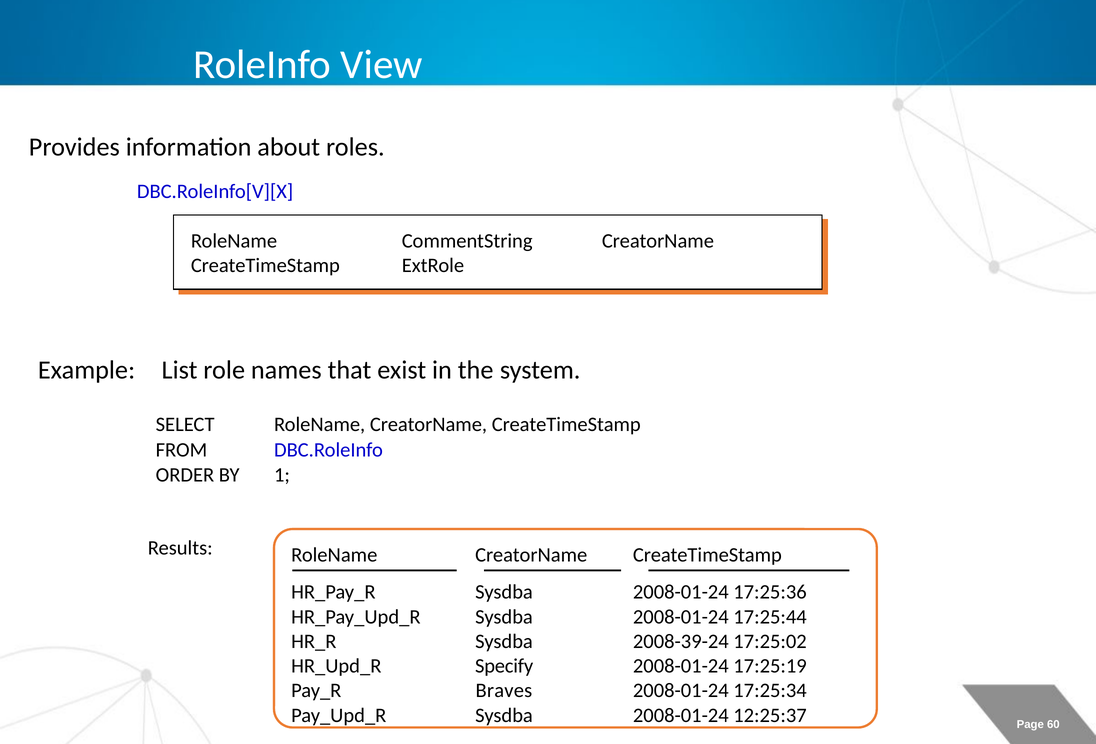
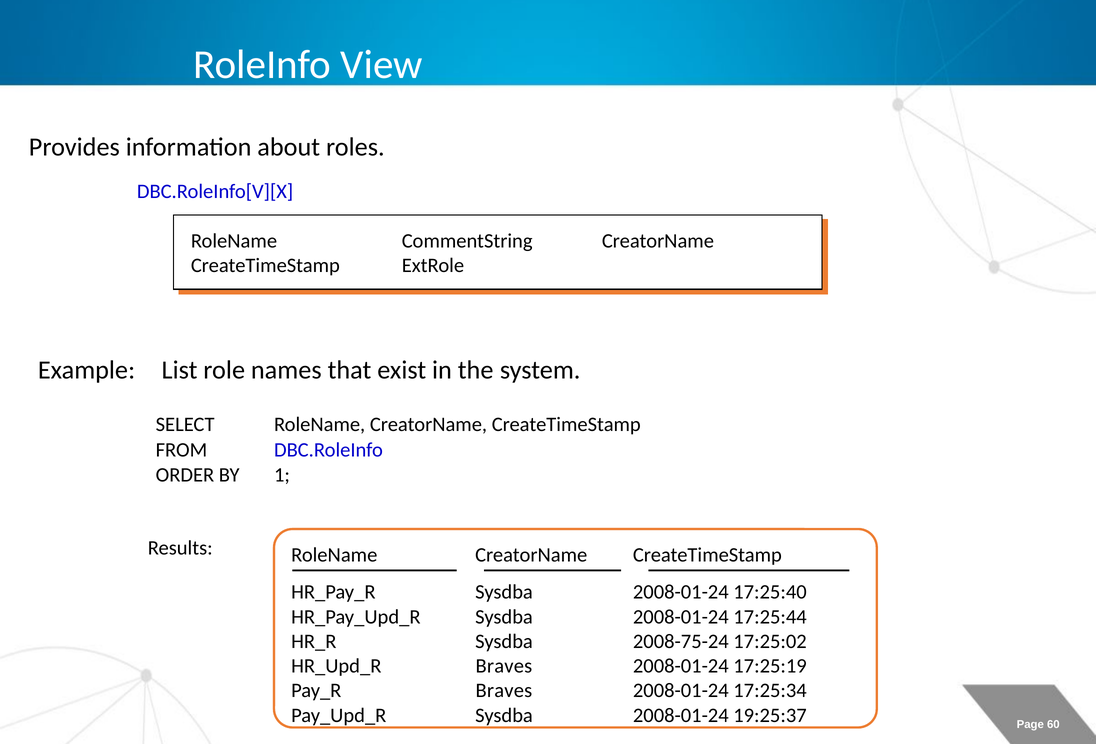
17:25:36: 17:25:36 -> 17:25:40 (770, 592)
2008-39-24: 2008-39-24 -> 2008-75-24 (681, 642)
HR_Upd_R Specify: Specify -> Braves (504, 666)
12:25:37: 12:25:37 -> 19:25:37 (770, 716)
